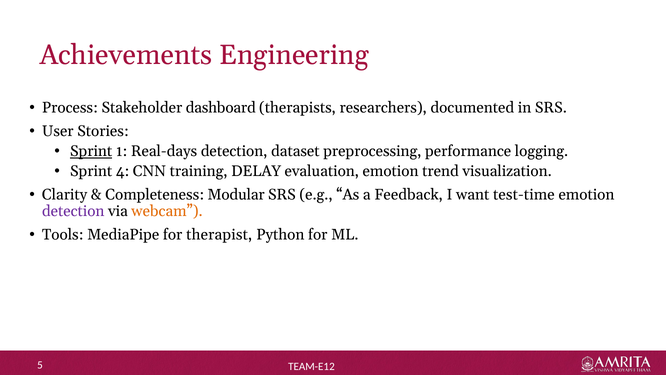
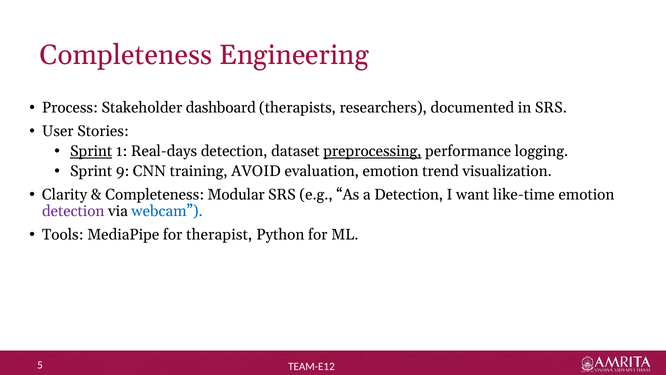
Achievements: Achievements -> Completeness (126, 55)
preprocessing underline: none -> present (372, 151)
4: 4 -> 9 (123, 171)
DELAY: DELAY -> AVOID (256, 171)
a Feedback: Feedback -> Detection (409, 194)
test-time: test-time -> like-time (524, 194)
webcam colour: orange -> blue (167, 211)
